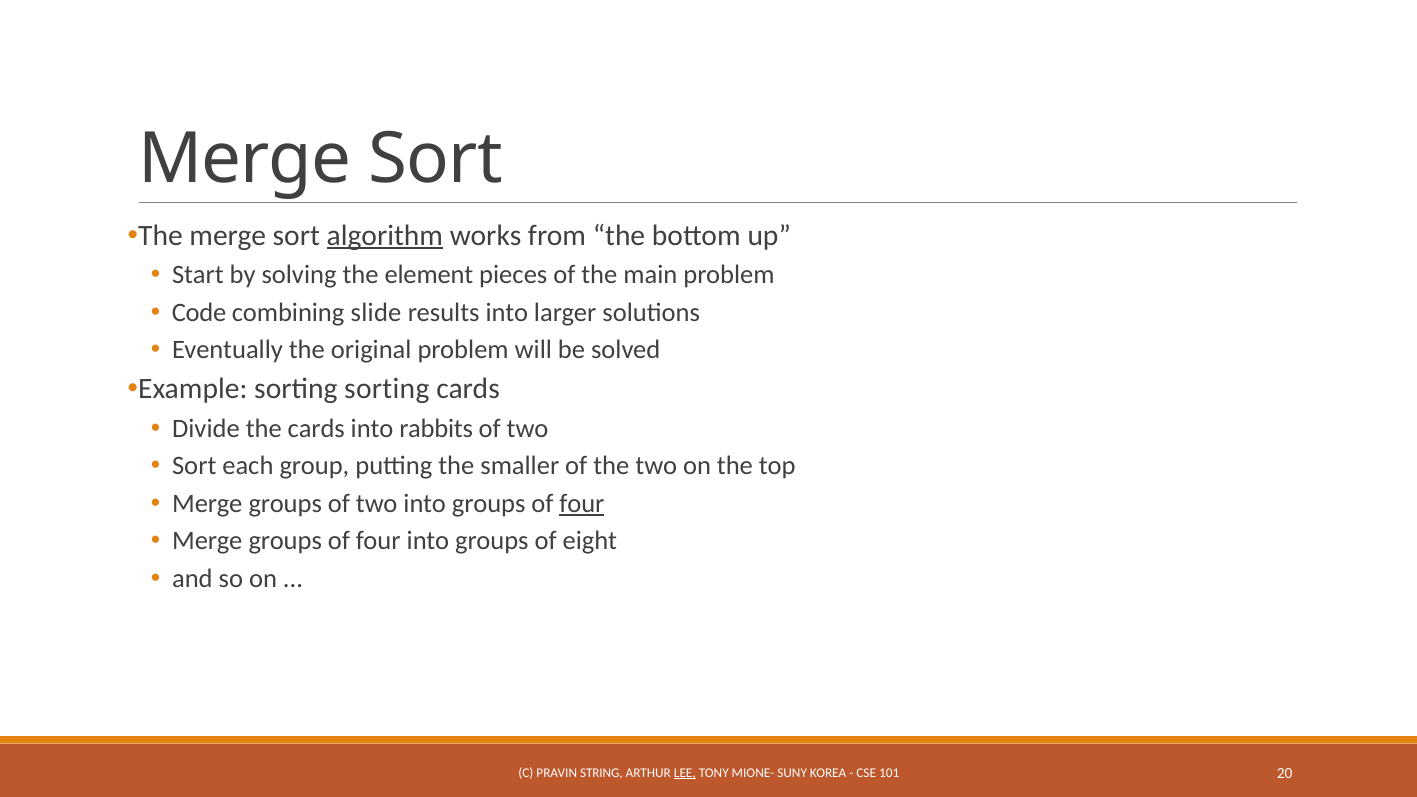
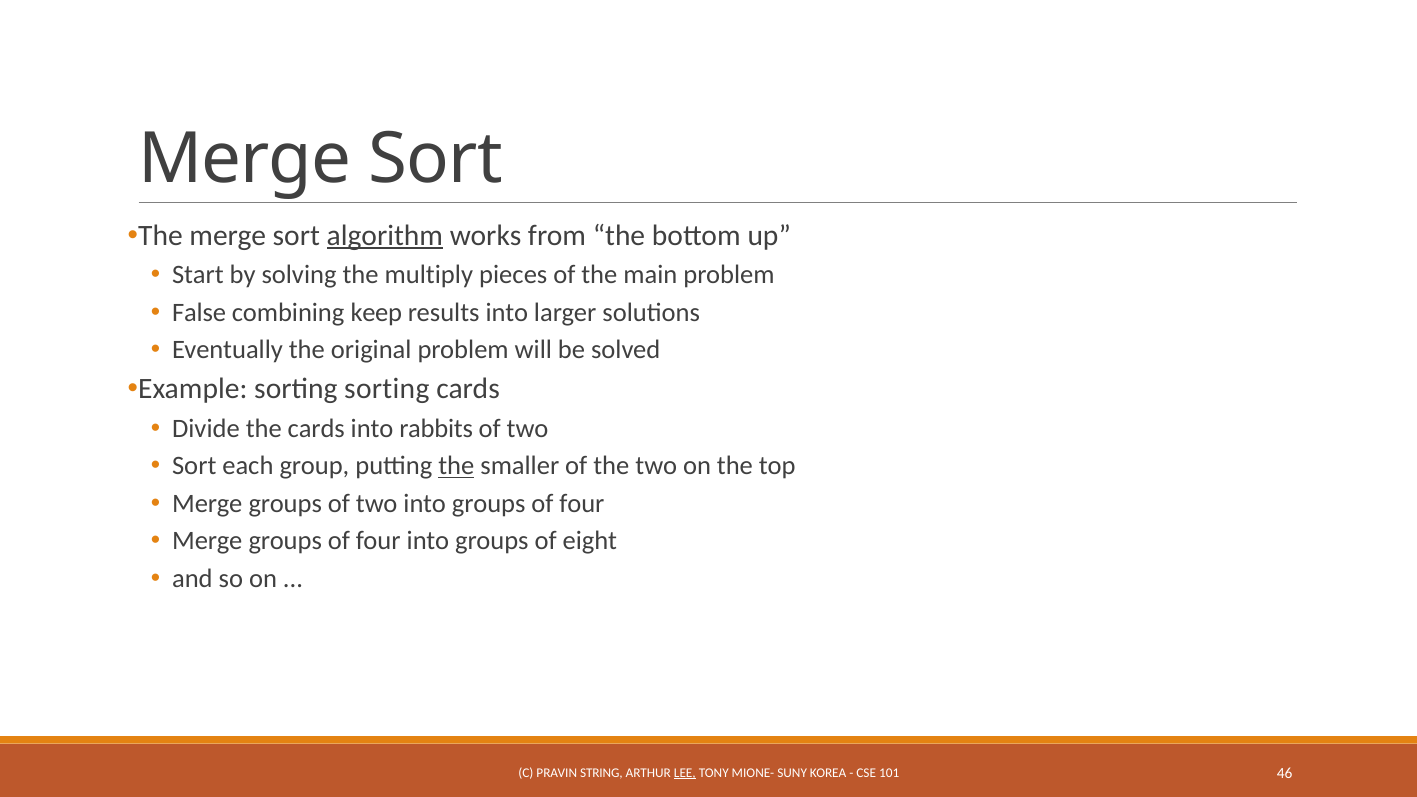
element: element -> multiply (429, 275)
Code: Code -> False (199, 312)
slide: slide -> keep (376, 312)
the underline: none -> present (456, 466)
four underline: present -> none (582, 503)
20: 20 -> 46 (1285, 773)
